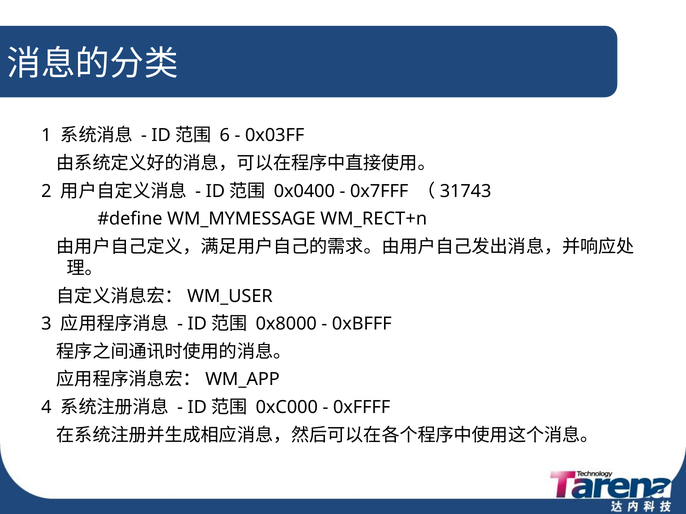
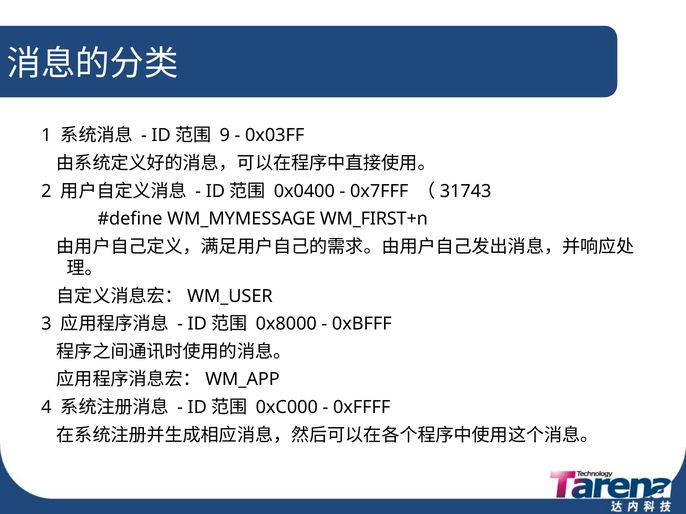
6: 6 -> 9 (225, 136)
WM_RECT+n: WM_RECT+n -> WM_FIRST+n (374, 219)
